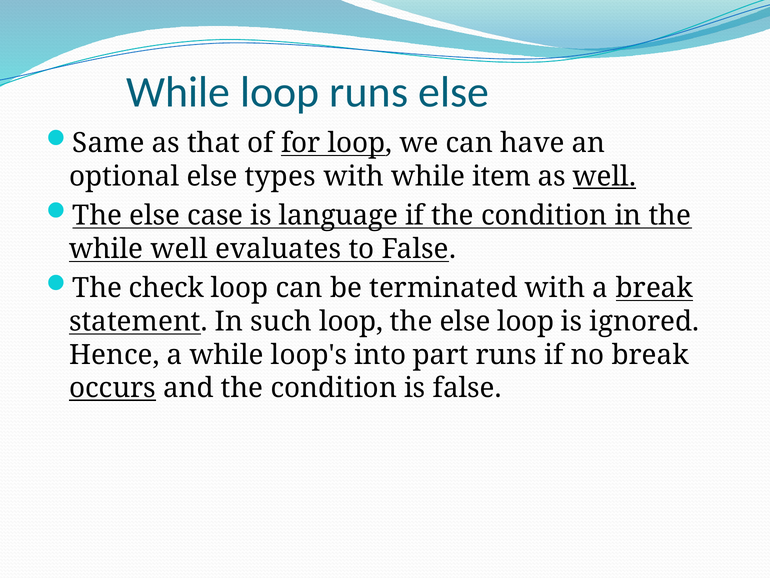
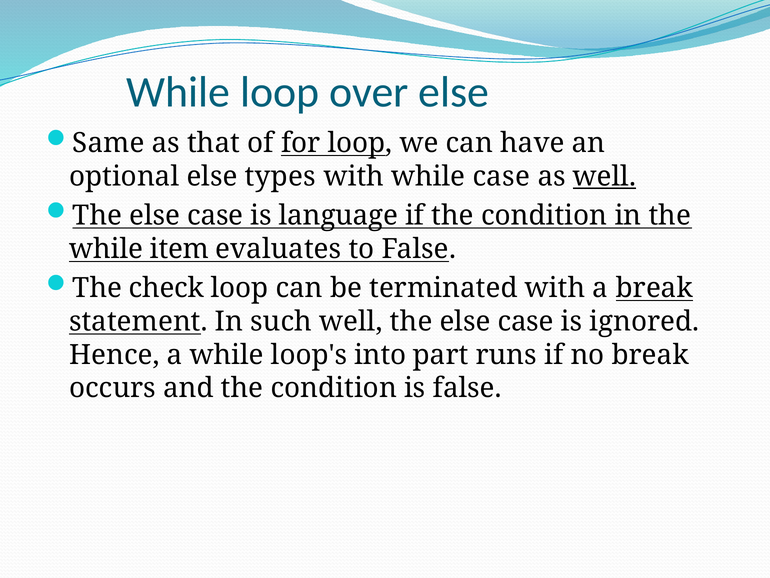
loop runs: runs -> over (369, 92)
while item: item -> case (501, 176)
while well: well -> item (179, 249)
such loop: loop -> well (351, 321)
loop: loop -> case (526, 321)
occurs underline: present -> none (113, 388)
